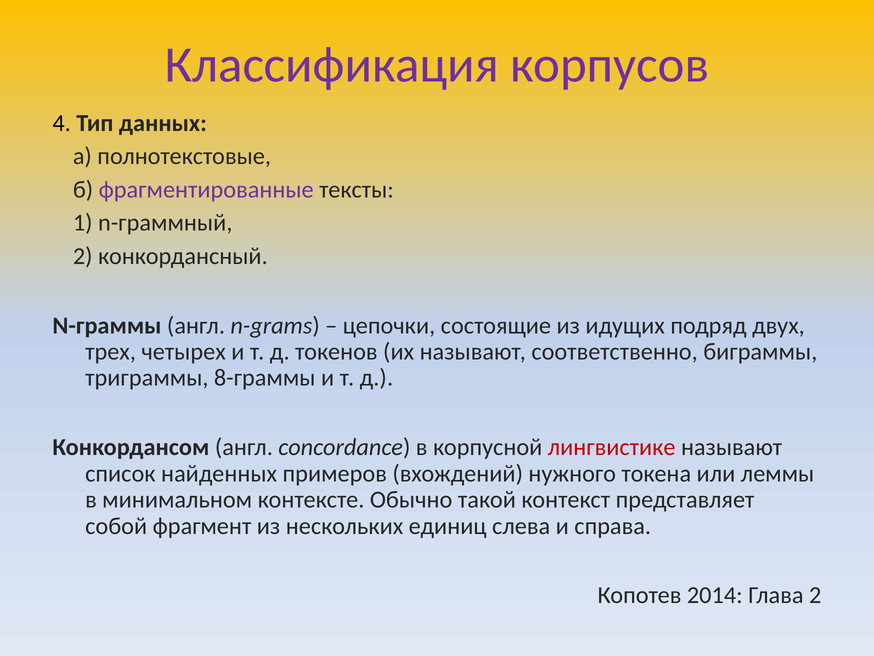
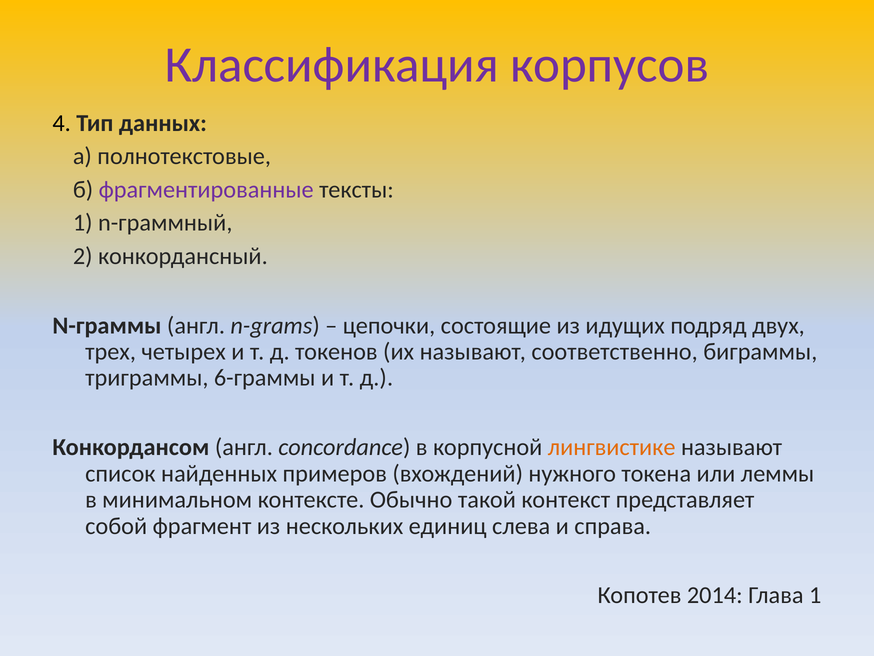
8-граммы: 8-граммы -> 6-граммы (265, 378)
лингвистике colour: red -> orange (612, 447)
Глава 2: 2 -> 1 (815, 595)
